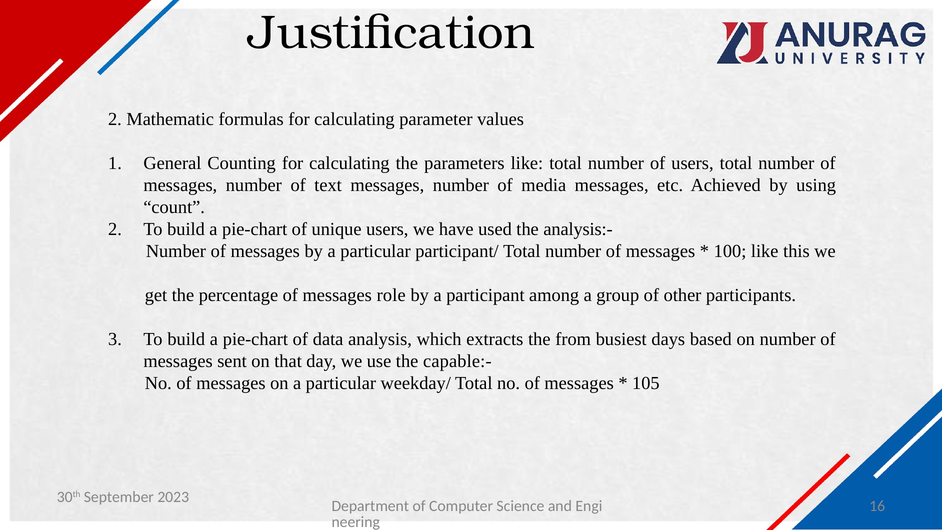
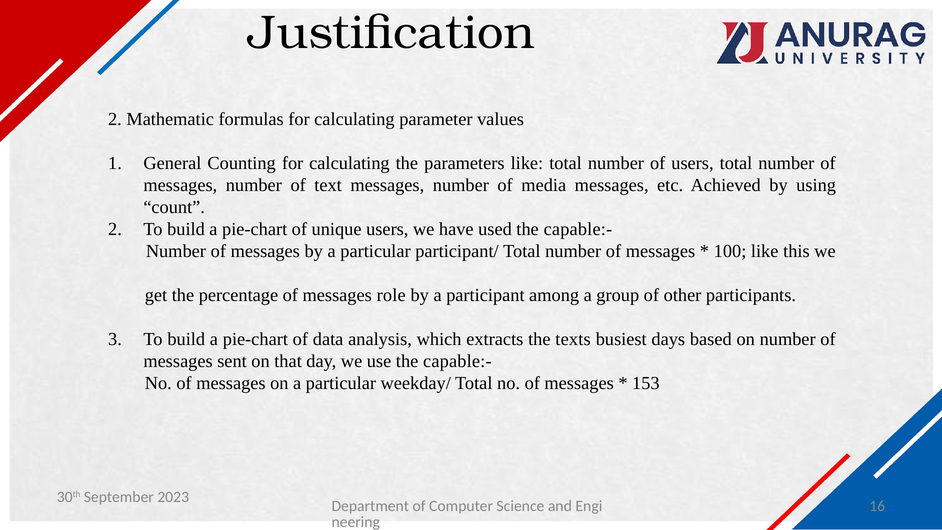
used the analysis:-: analysis:- -> capable:- (578, 229)
from: from -> texts (573, 339)
105: 105 -> 153 (646, 383)
